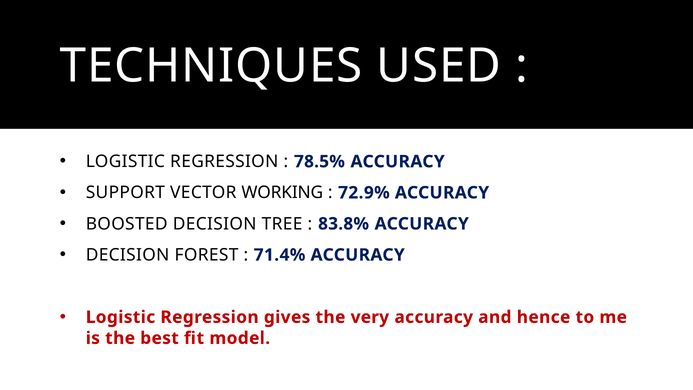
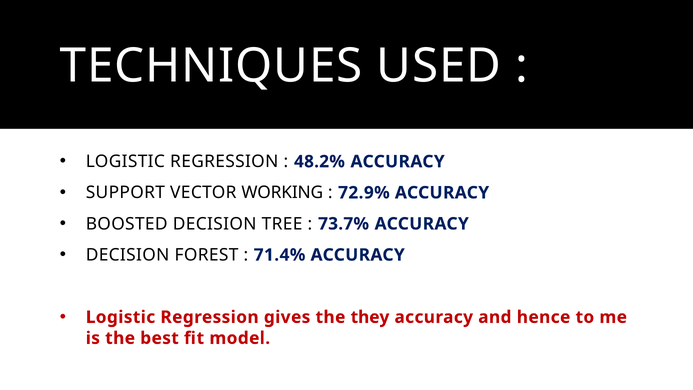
78.5%: 78.5% -> 48.2% (319, 161)
83.8%: 83.8% -> 73.7% (344, 224)
very: very -> they (370, 317)
